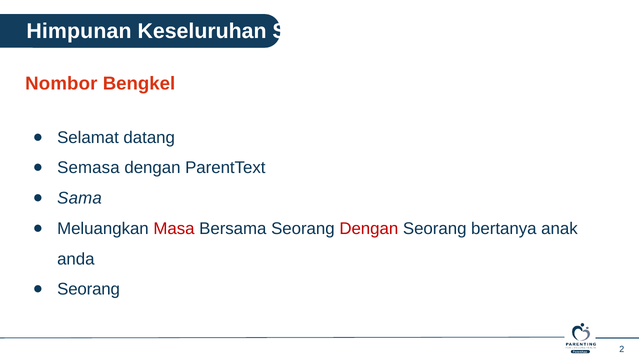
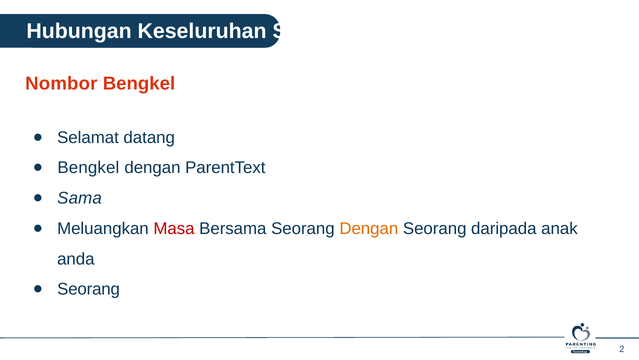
Himpunan: Himpunan -> Hubungan (79, 31)
Semasa: Semasa -> Bengkel (88, 168)
Dengan colour: red -> orange (369, 228)
bertanya: bertanya -> daripada (504, 228)
